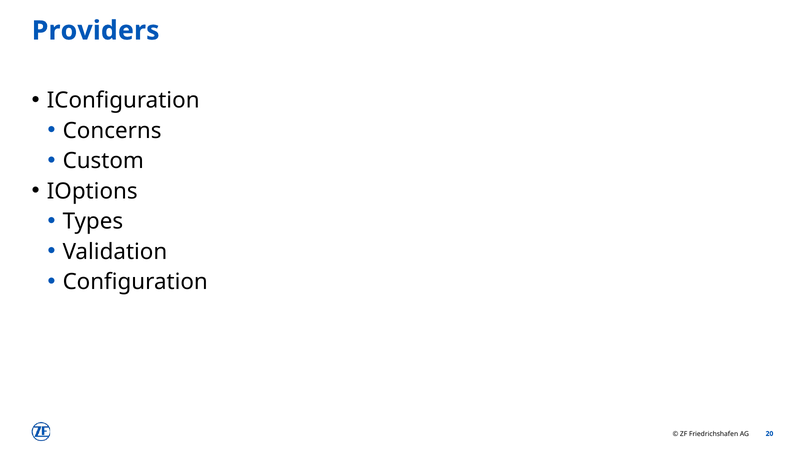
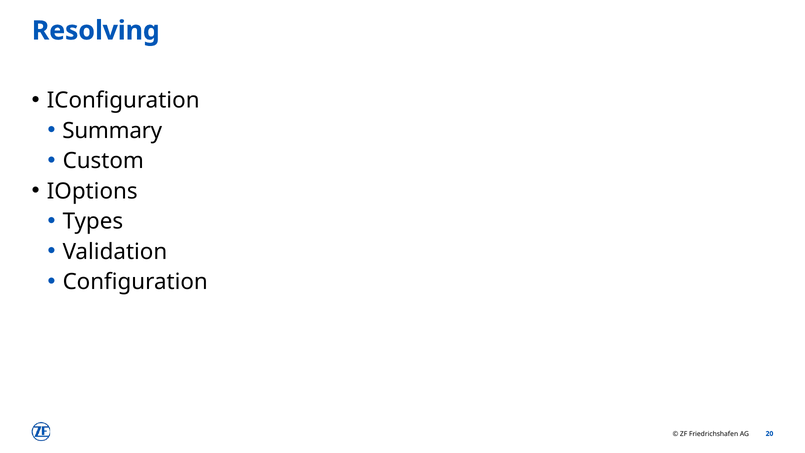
Providers: Providers -> Resolving (96, 31)
Concerns: Concerns -> Summary (112, 131)
